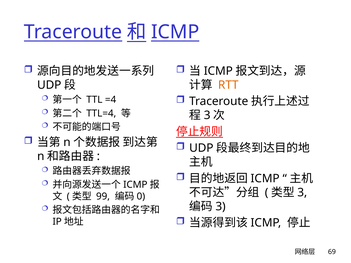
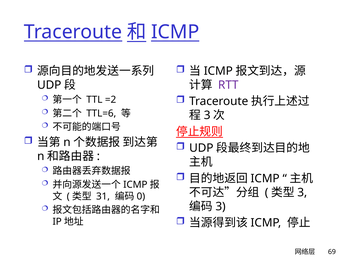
RTT colour: orange -> purple (228, 85)
=4: =4 -> =2 (111, 100)
TTL=4: TTL=4 -> TTL=6 (101, 113)
99: 99 -> 31 (103, 196)
